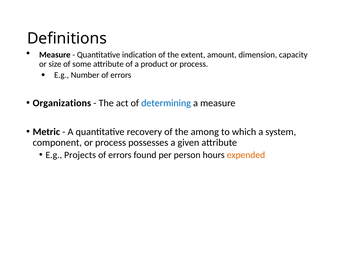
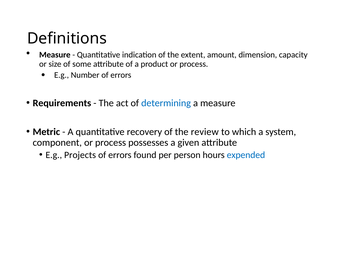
Organizations: Organizations -> Requirements (62, 103)
among: among -> review (205, 132)
expended colour: orange -> blue (246, 155)
